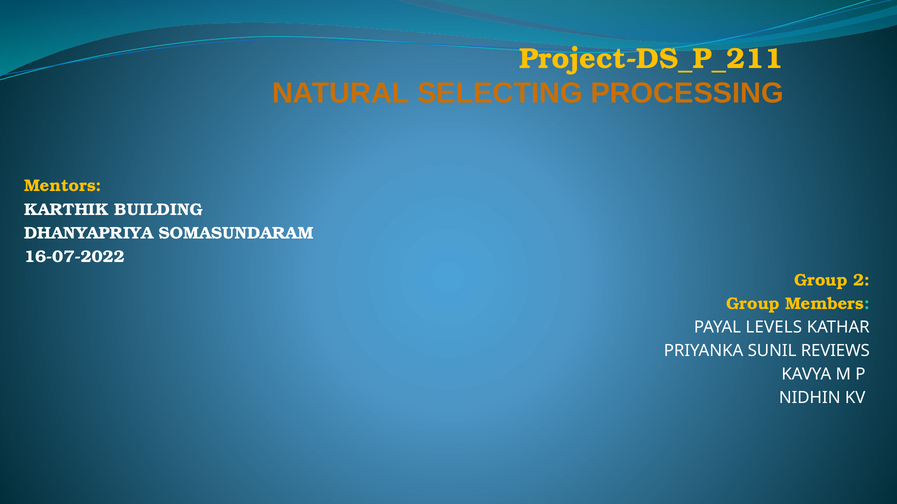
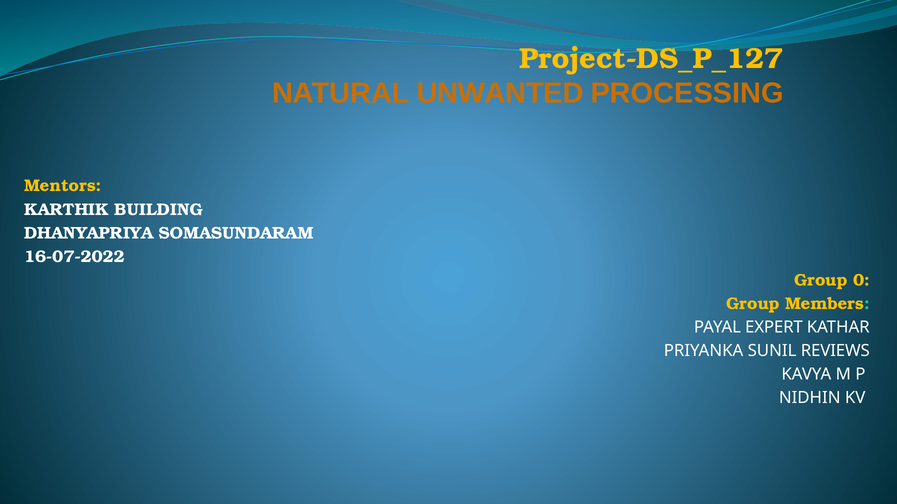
Project-DS_P_211: Project-DS_P_211 -> Project-DS_P_127 (651, 59)
SELECTING: SELECTING -> UNWANTED (500, 93)
2: 2 -> 0 (861, 280)
LEVELS: LEVELS -> EXPERT (774, 327)
